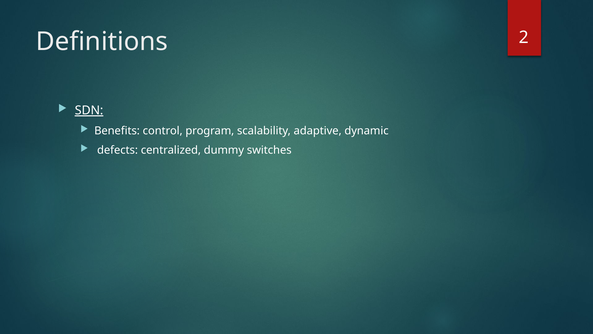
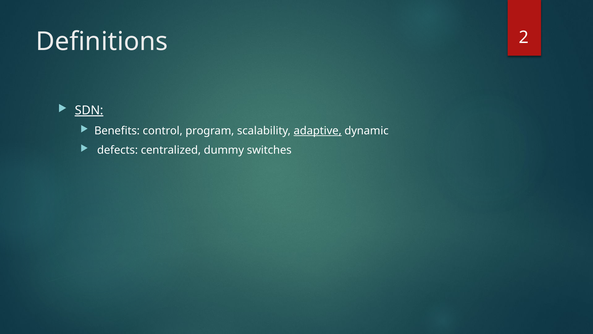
adaptive underline: none -> present (318, 131)
